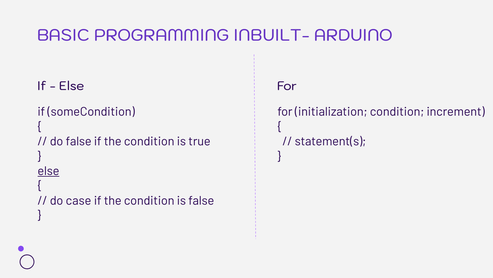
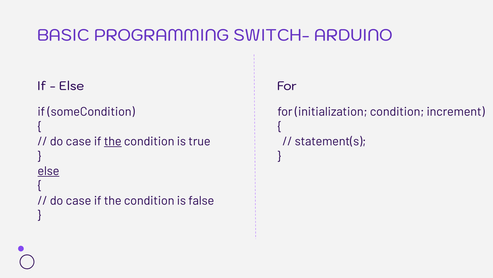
INBUILT-: INBUILT- -> SWITCH- (272, 35)
false: false -> case (79, 141)
the underline: none -> present (113, 141)
